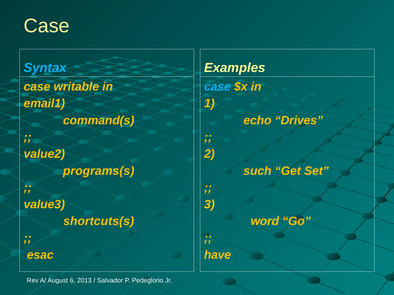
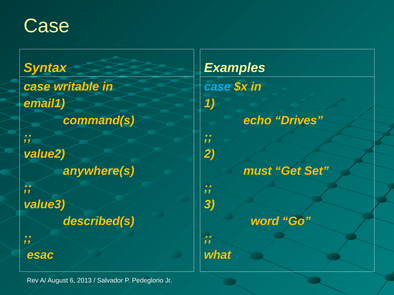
Syntax colour: light blue -> yellow (45, 68)
programs(s: programs(s -> anywhere(s (99, 171)
such: such -> must (258, 171)
shortcuts(s: shortcuts(s -> described(s (99, 222)
have: have -> what (217, 255)
